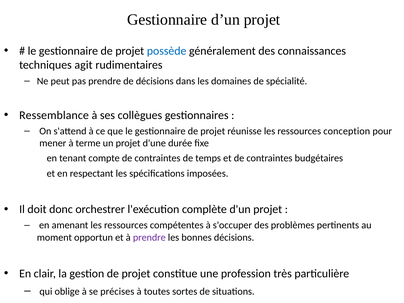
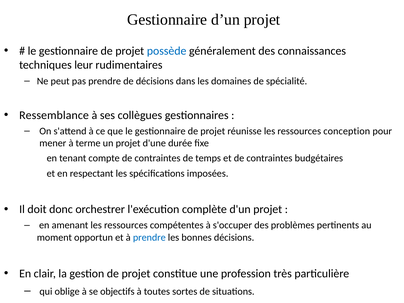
agit: agit -> leur (84, 65)
prendre colour: purple -> blue (149, 237)
précises: précises -> objectifs (117, 292)
